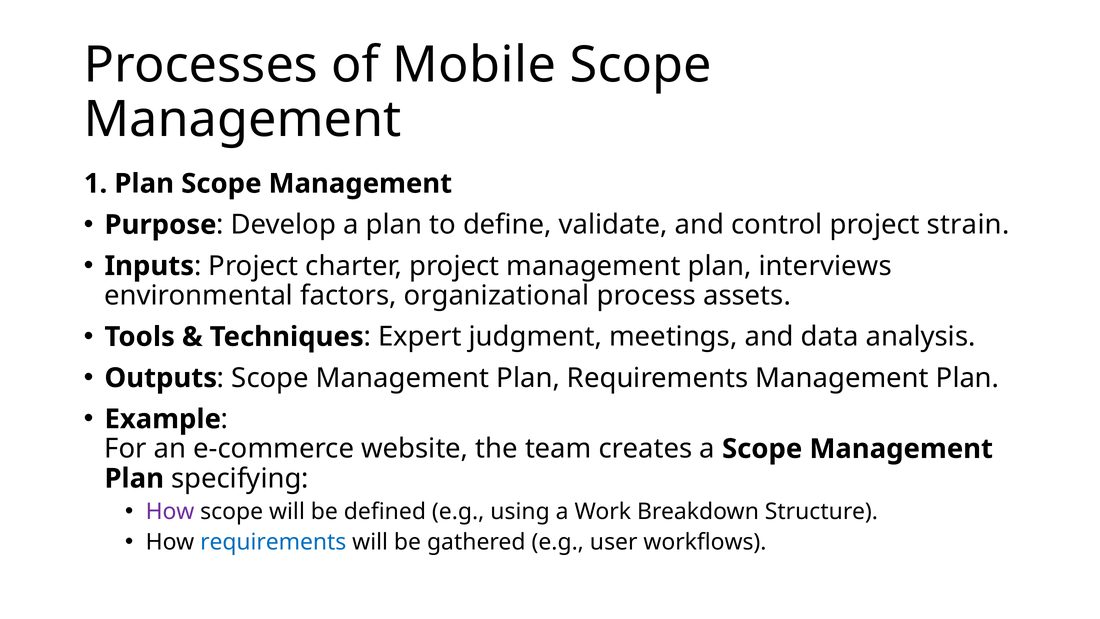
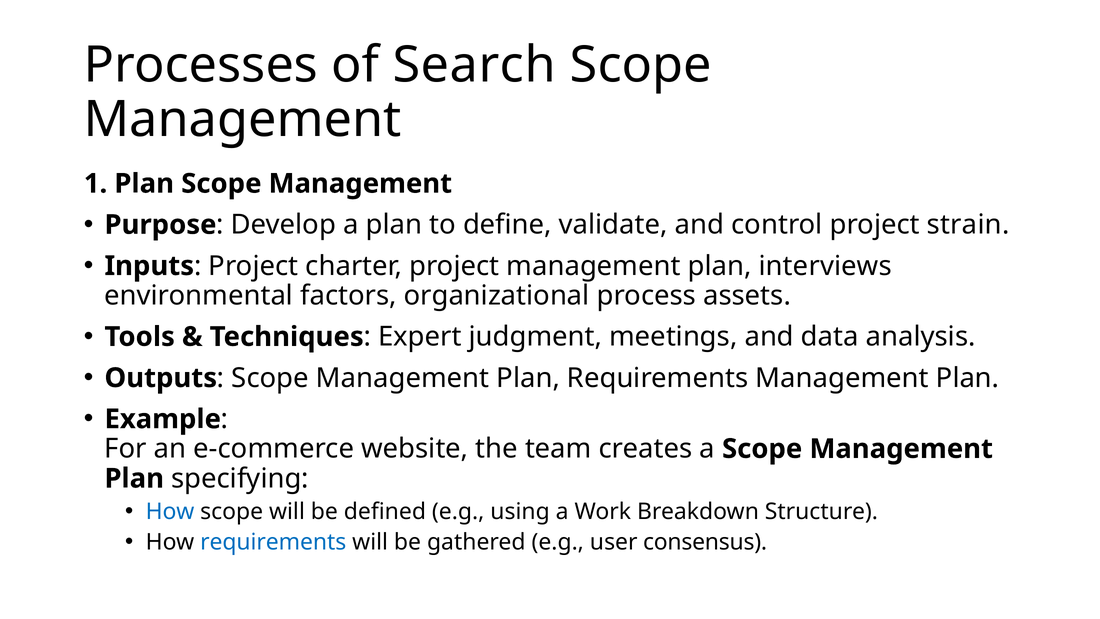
Mobile: Mobile -> Search (474, 65)
How colour: purple -> blue (170, 511)
workflows: workflows -> consensus (705, 542)
